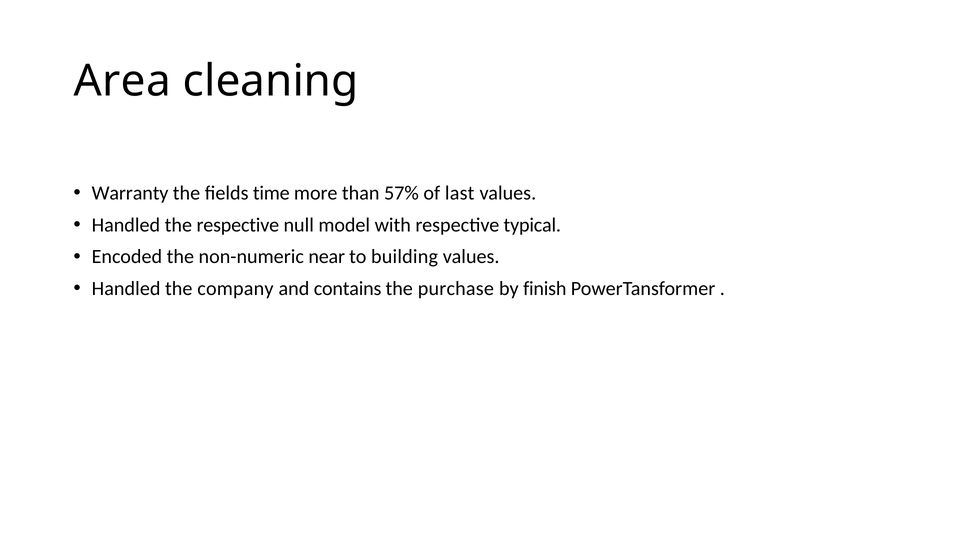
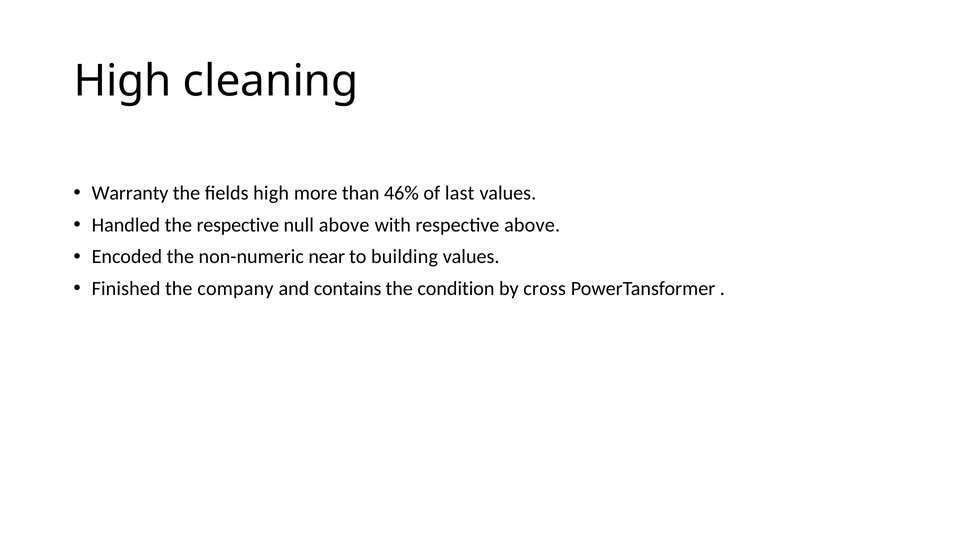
Area: Area -> High (123, 81)
fields time: time -> high (271, 193)
57%: 57% -> 46% (401, 193)
null model: model -> above (344, 225)
respective typical: typical -> above (532, 225)
Handled: Handled -> Finished (126, 289)
purchase: purchase -> condition (456, 289)
finish: finish -> cross (545, 289)
